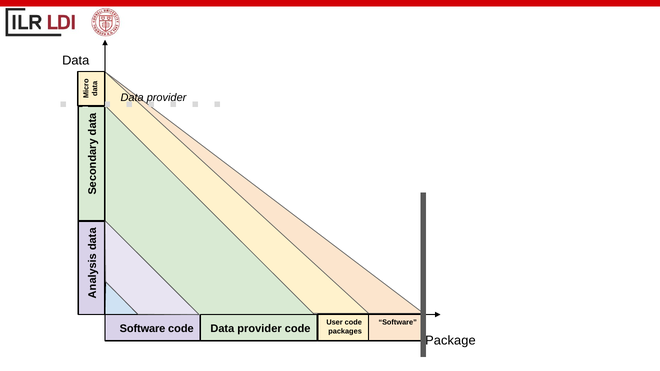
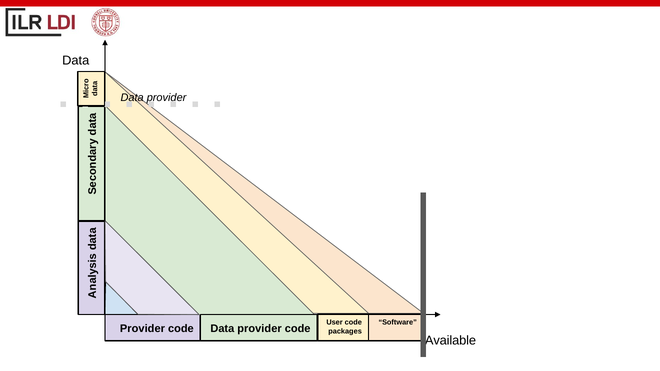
Software: Software -> Provider (142, 329)
Package: Package -> Available (451, 341)
